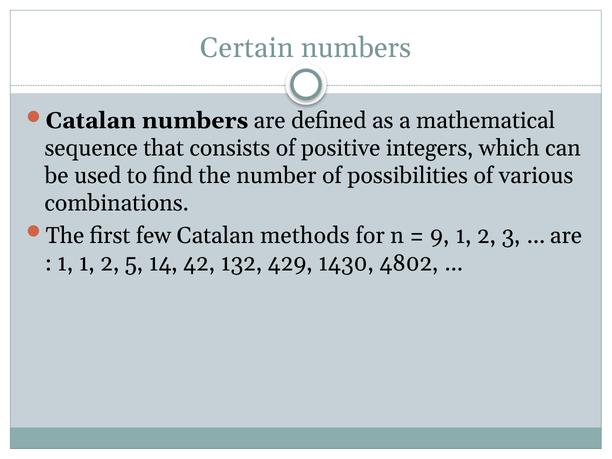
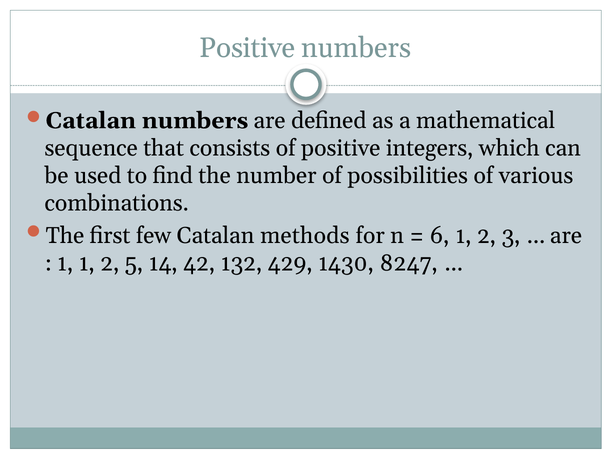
Certain: Certain -> Positive (247, 48)
9: 9 -> 6 (440, 235)
4802: 4802 -> 8247 (409, 263)
